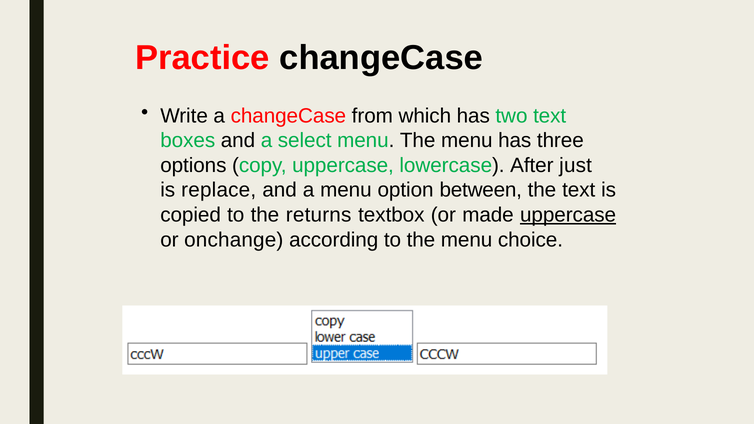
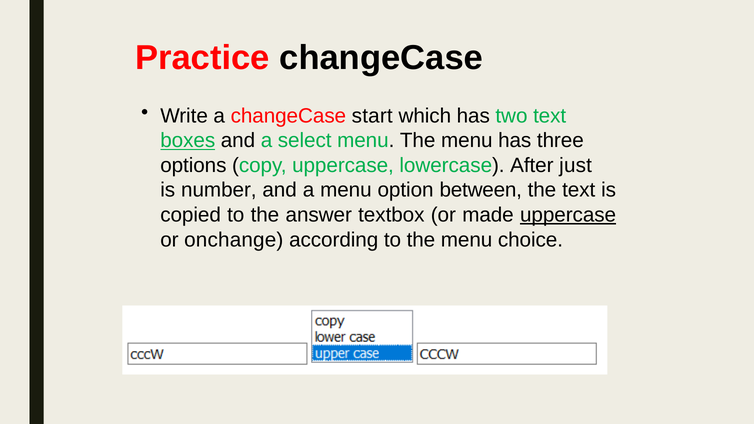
from: from -> start (372, 116)
boxes underline: none -> present (188, 141)
replace: replace -> number (219, 190)
returns: returns -> answer (319, 215)
